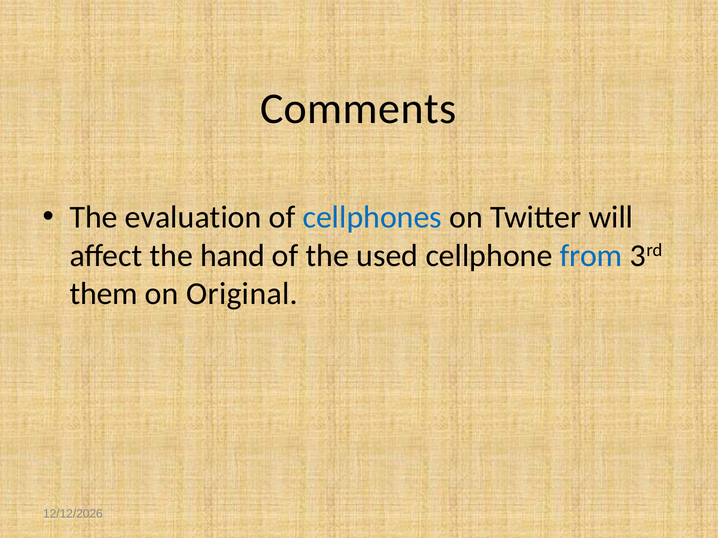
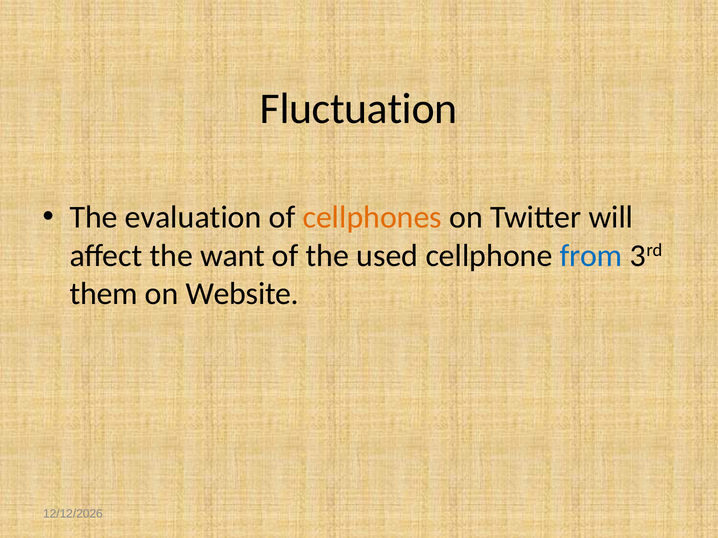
Comments: Comments -> Fluctuation (359, 109)
cellphones colour: blue -> orange (372, 217)
hand: hand -> want (233, 256)
Original: Original -> Website (242, 294)
